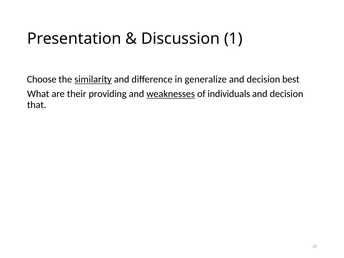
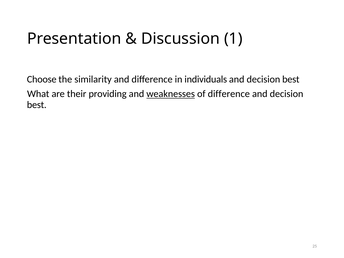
similarity underline: present -> none (93, 79)
generalize: generalize -> individuals (206, 79)
of individuals: individuals -> difference (229, 94)
that: that -> best (37, 105)
